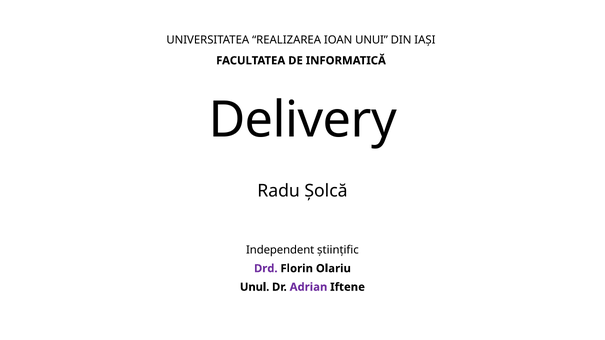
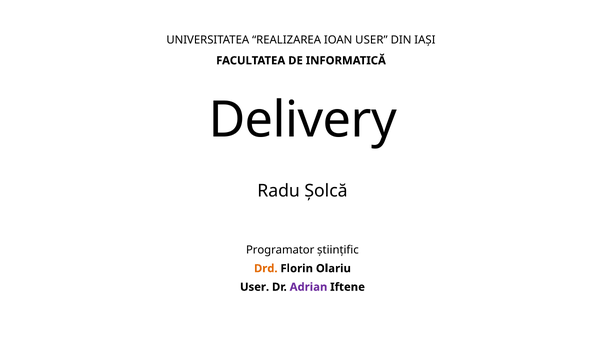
IOAN UNUI: UNUI -> USER (371, 40)
Independent: Independent -> Programator (280, 250)
Drd colour: purple -> orange (266, 269)
Unul: Unul -> User (255, 287)
